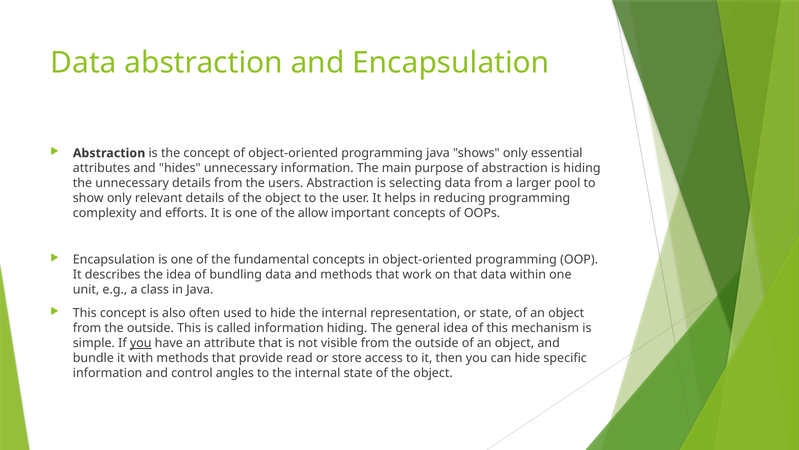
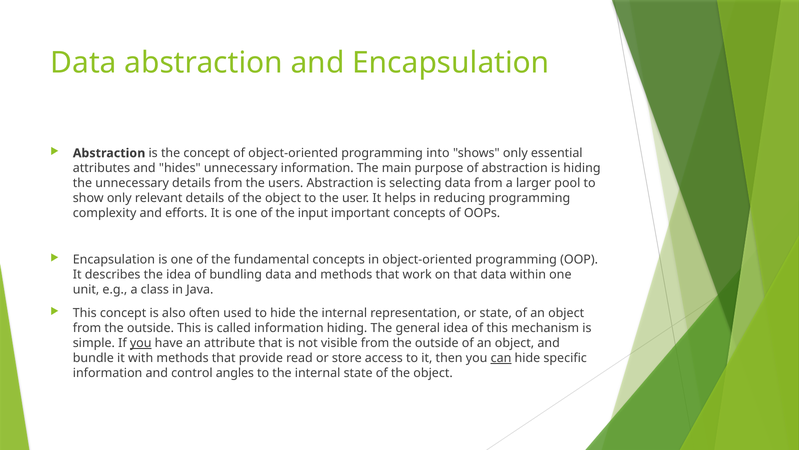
programming java: java -> into (438, 153)
allow: allow -> input (313, 213)
can underline: none -> present (501, 358)
